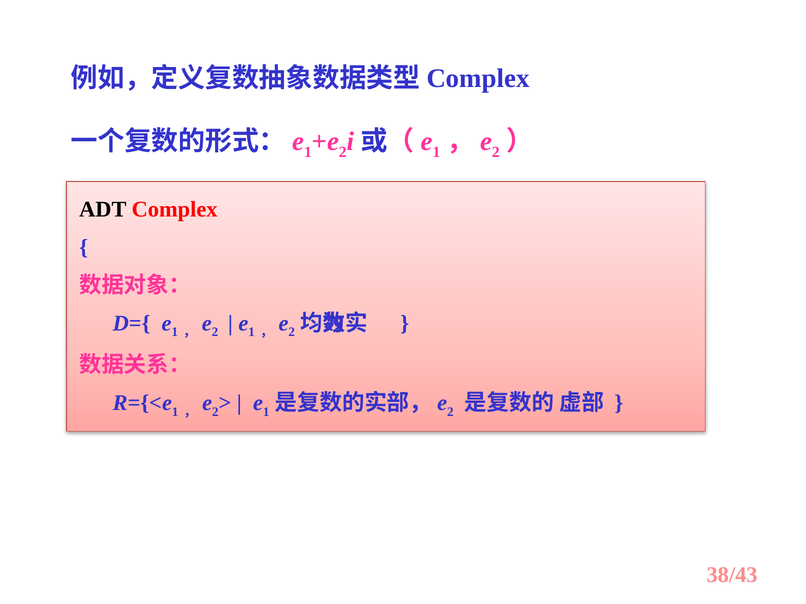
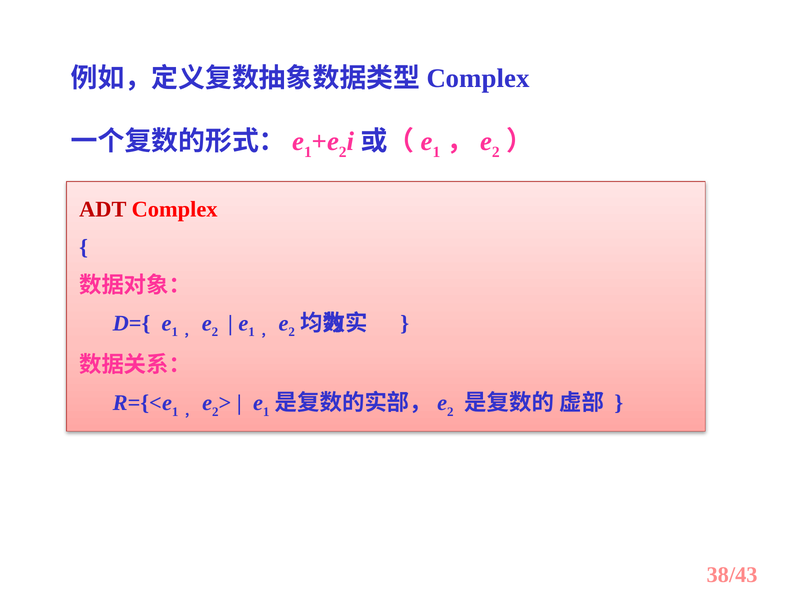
ADT colour: black -> red (103, 209)
